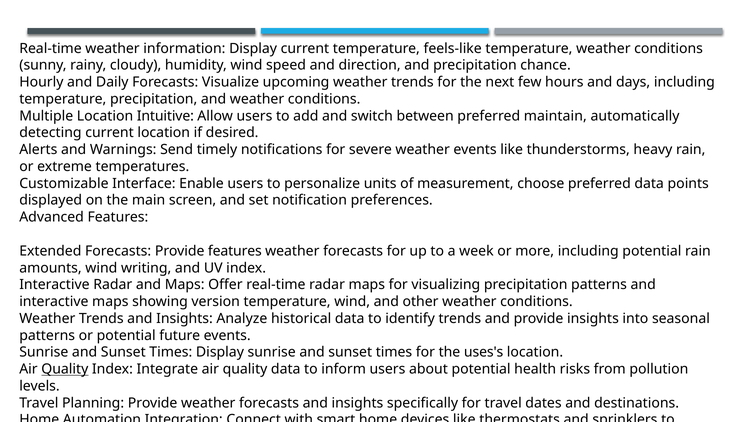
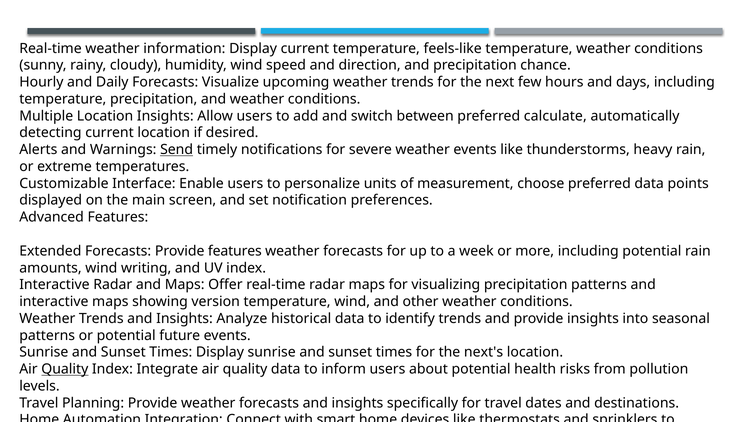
Location Intuitive: Intuitive -> Insights (165, 116)
maintain: maintain -> calculate (555, 116)
Send underline: none -> present (177, 150)
uses's: uses's -> next's (484, 352)
